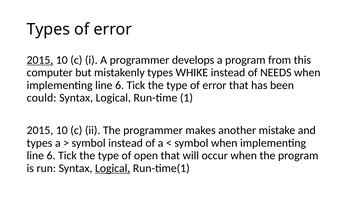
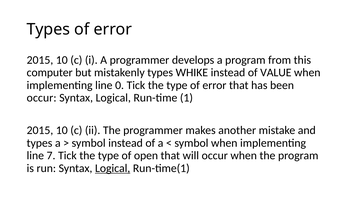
2015 underline: present -> none (40, 60)
NEEDS: NEEDS -> VALUE (276, 73)
6: 6 -> 0 (120, 85)
could: could -> occur (42, 98)
6: 6 -> 7 (51, 155)
